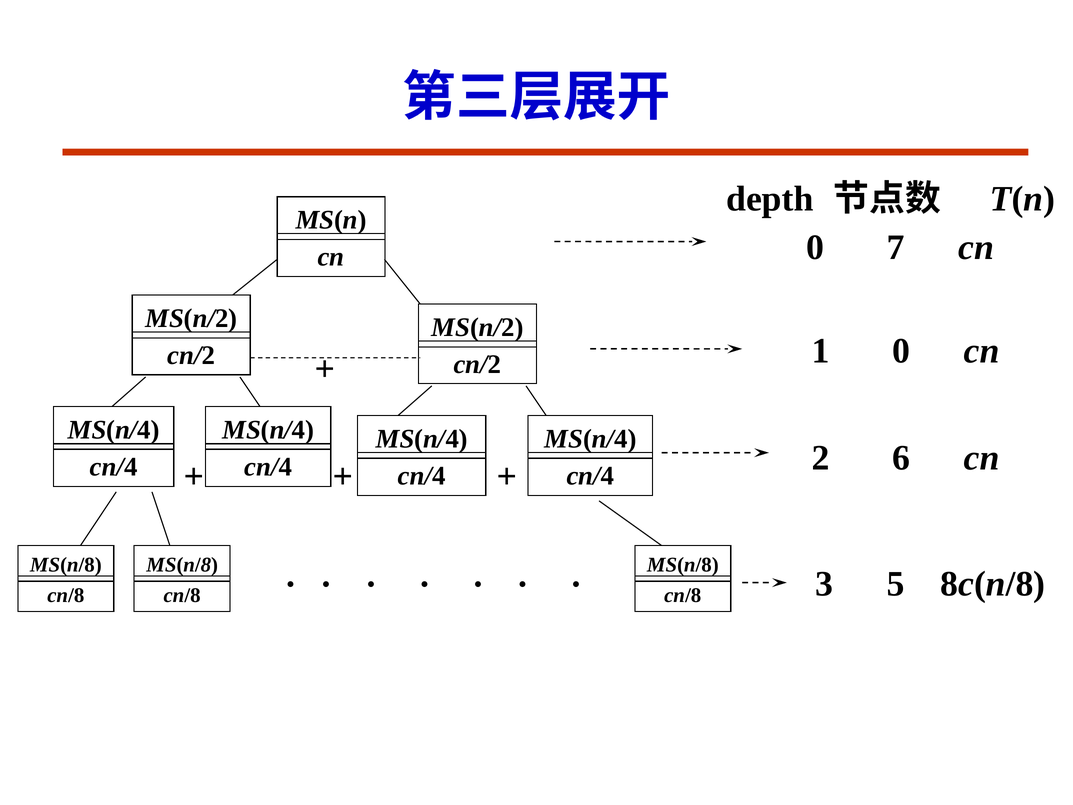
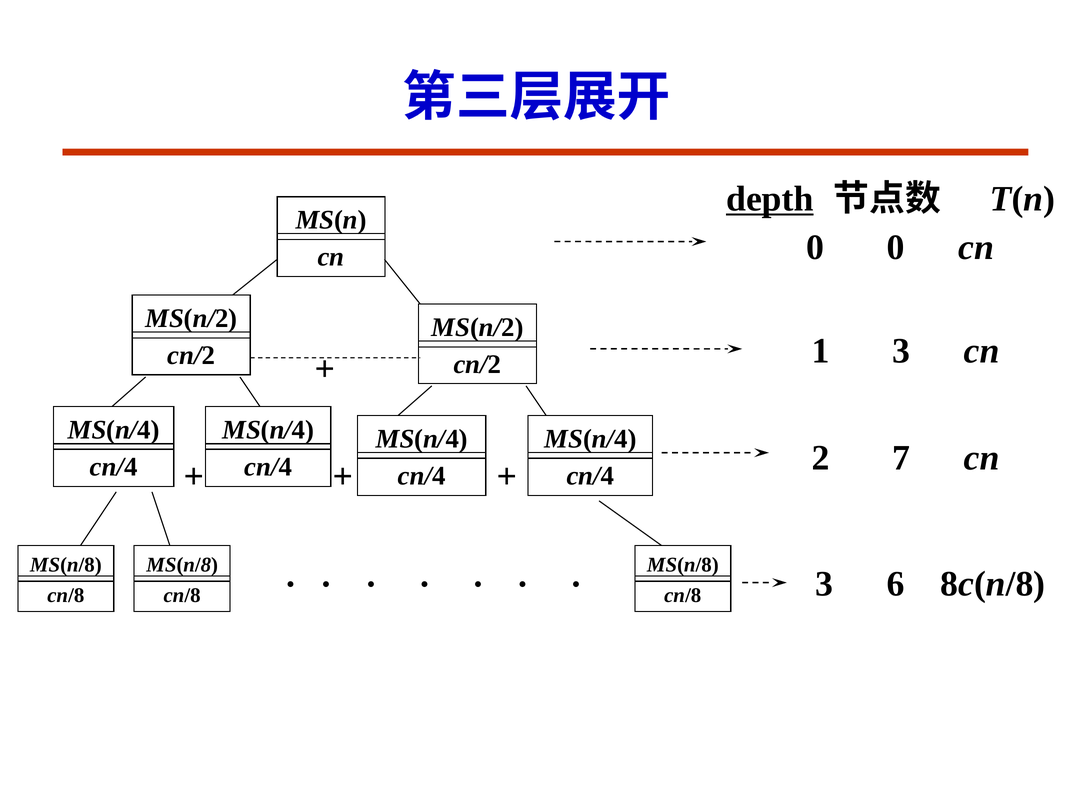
depth underline: none -> present (770, 199)
0 7: 7 -> 0 (896, 247)
1 0: 0 -> 3 (901, 351)
6: 6 -> 7 (901, 458)
5: 5 -> 6 (896, 584)
